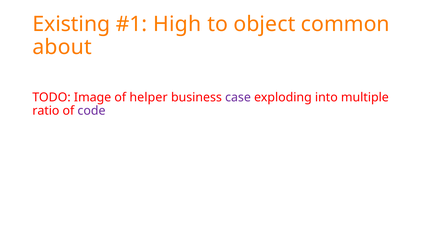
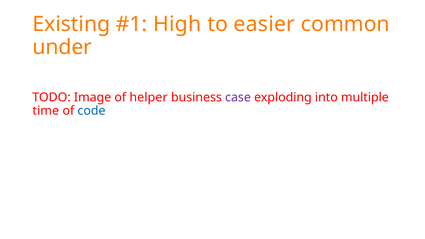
object: object -> easier (264, 24)
about: about -> under (62, 47)
ratio: ratio -> time (46, 111)
code colour: purple -> blue (92, 111)
